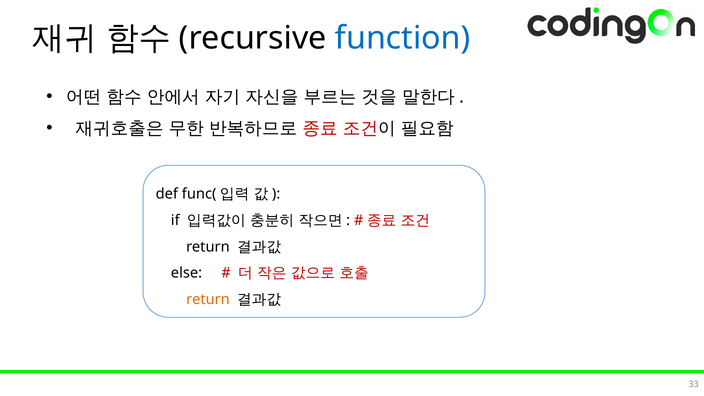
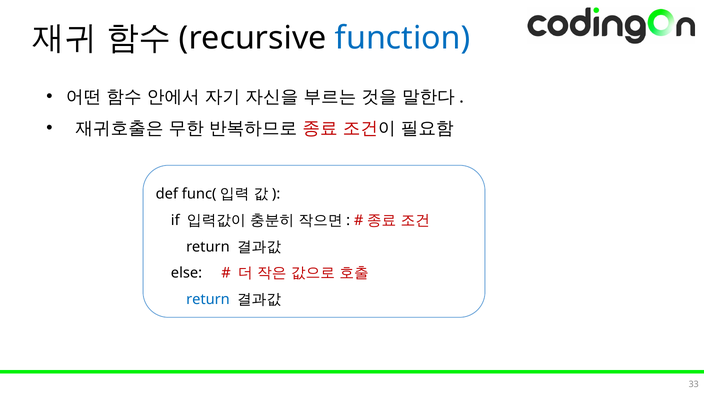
return colour: orange -> blue (208, 300)
